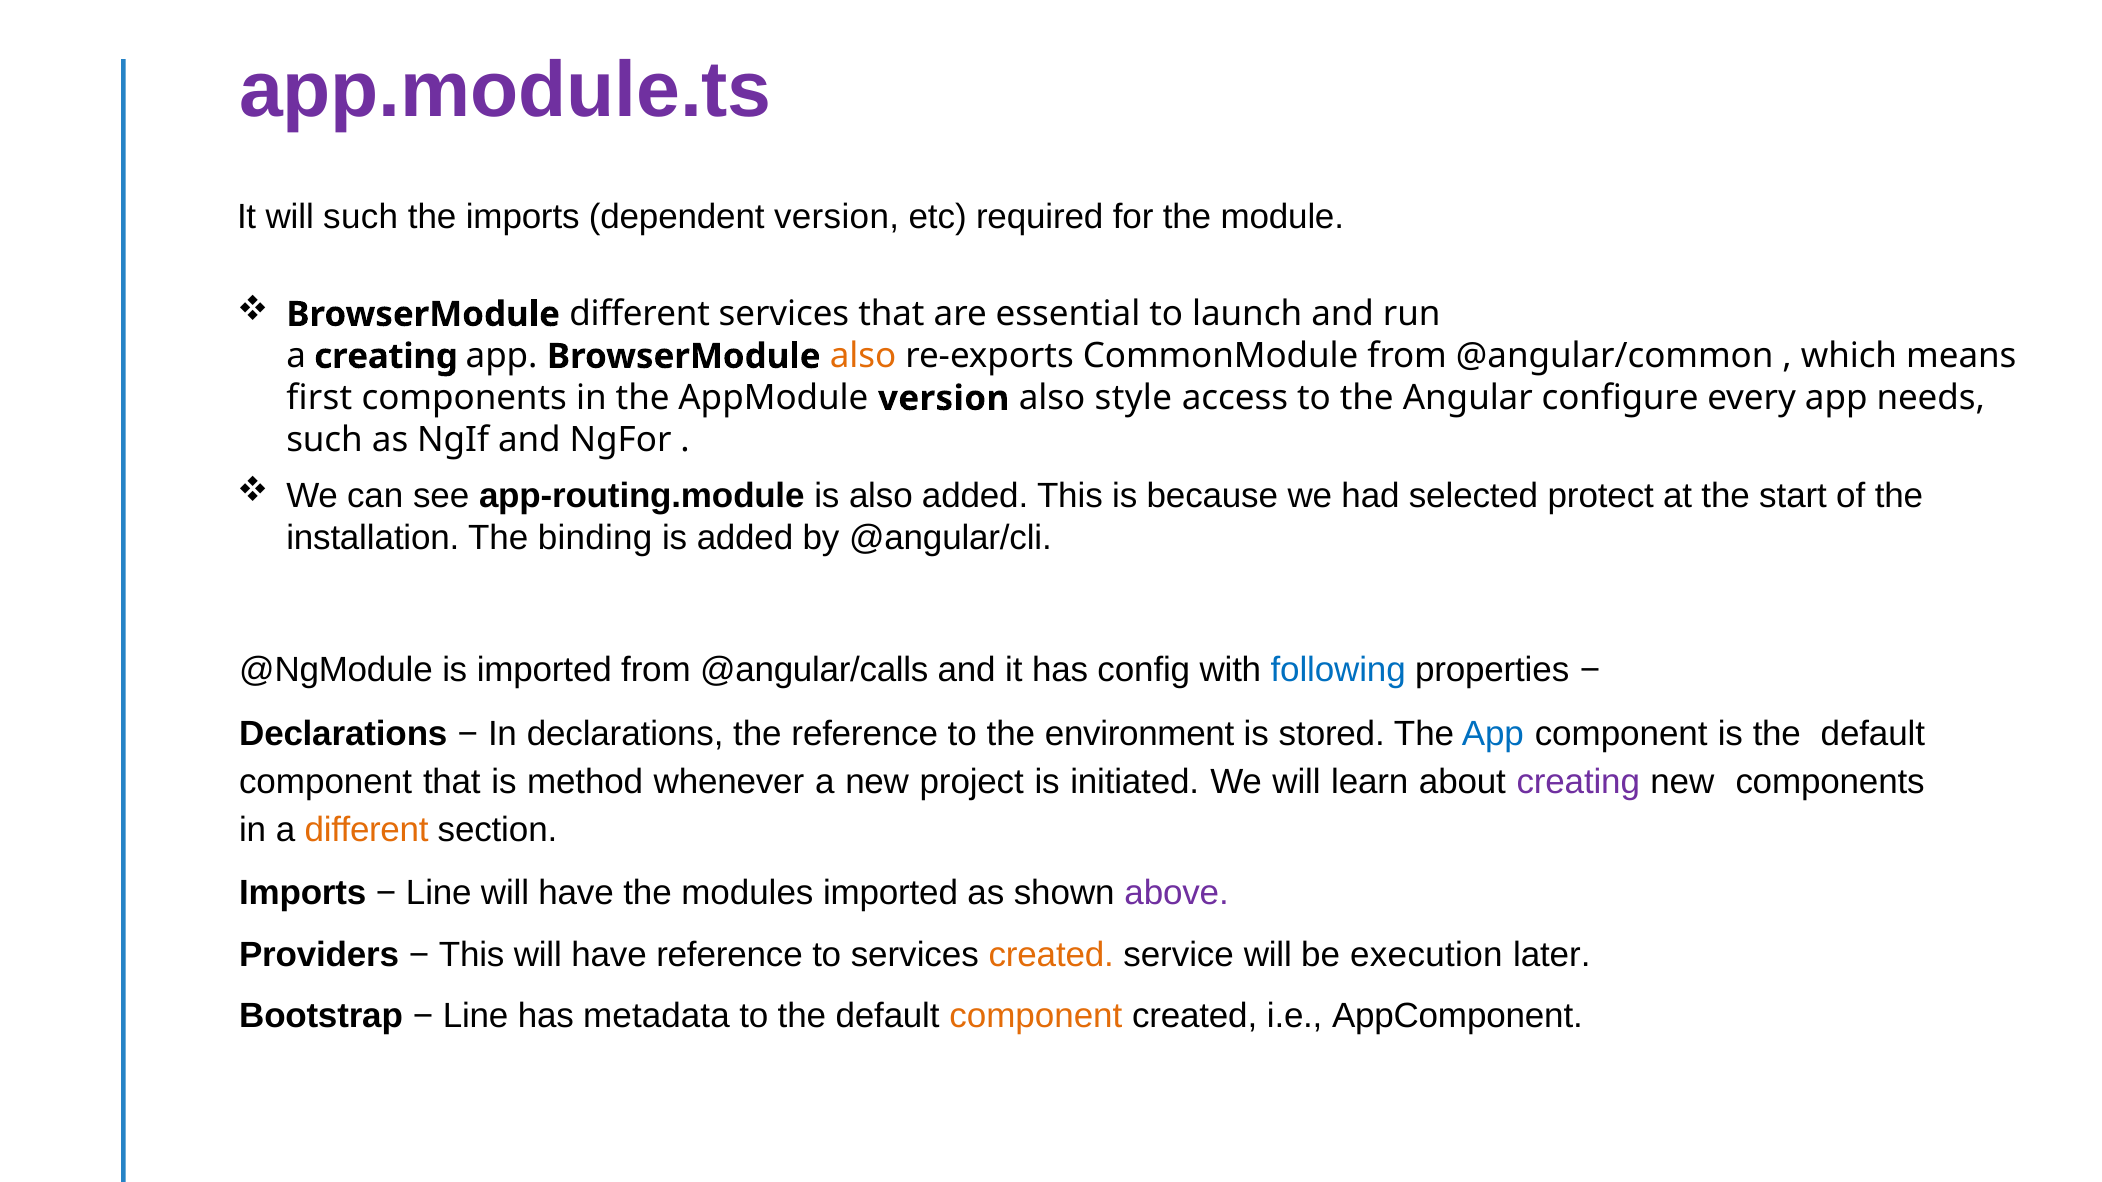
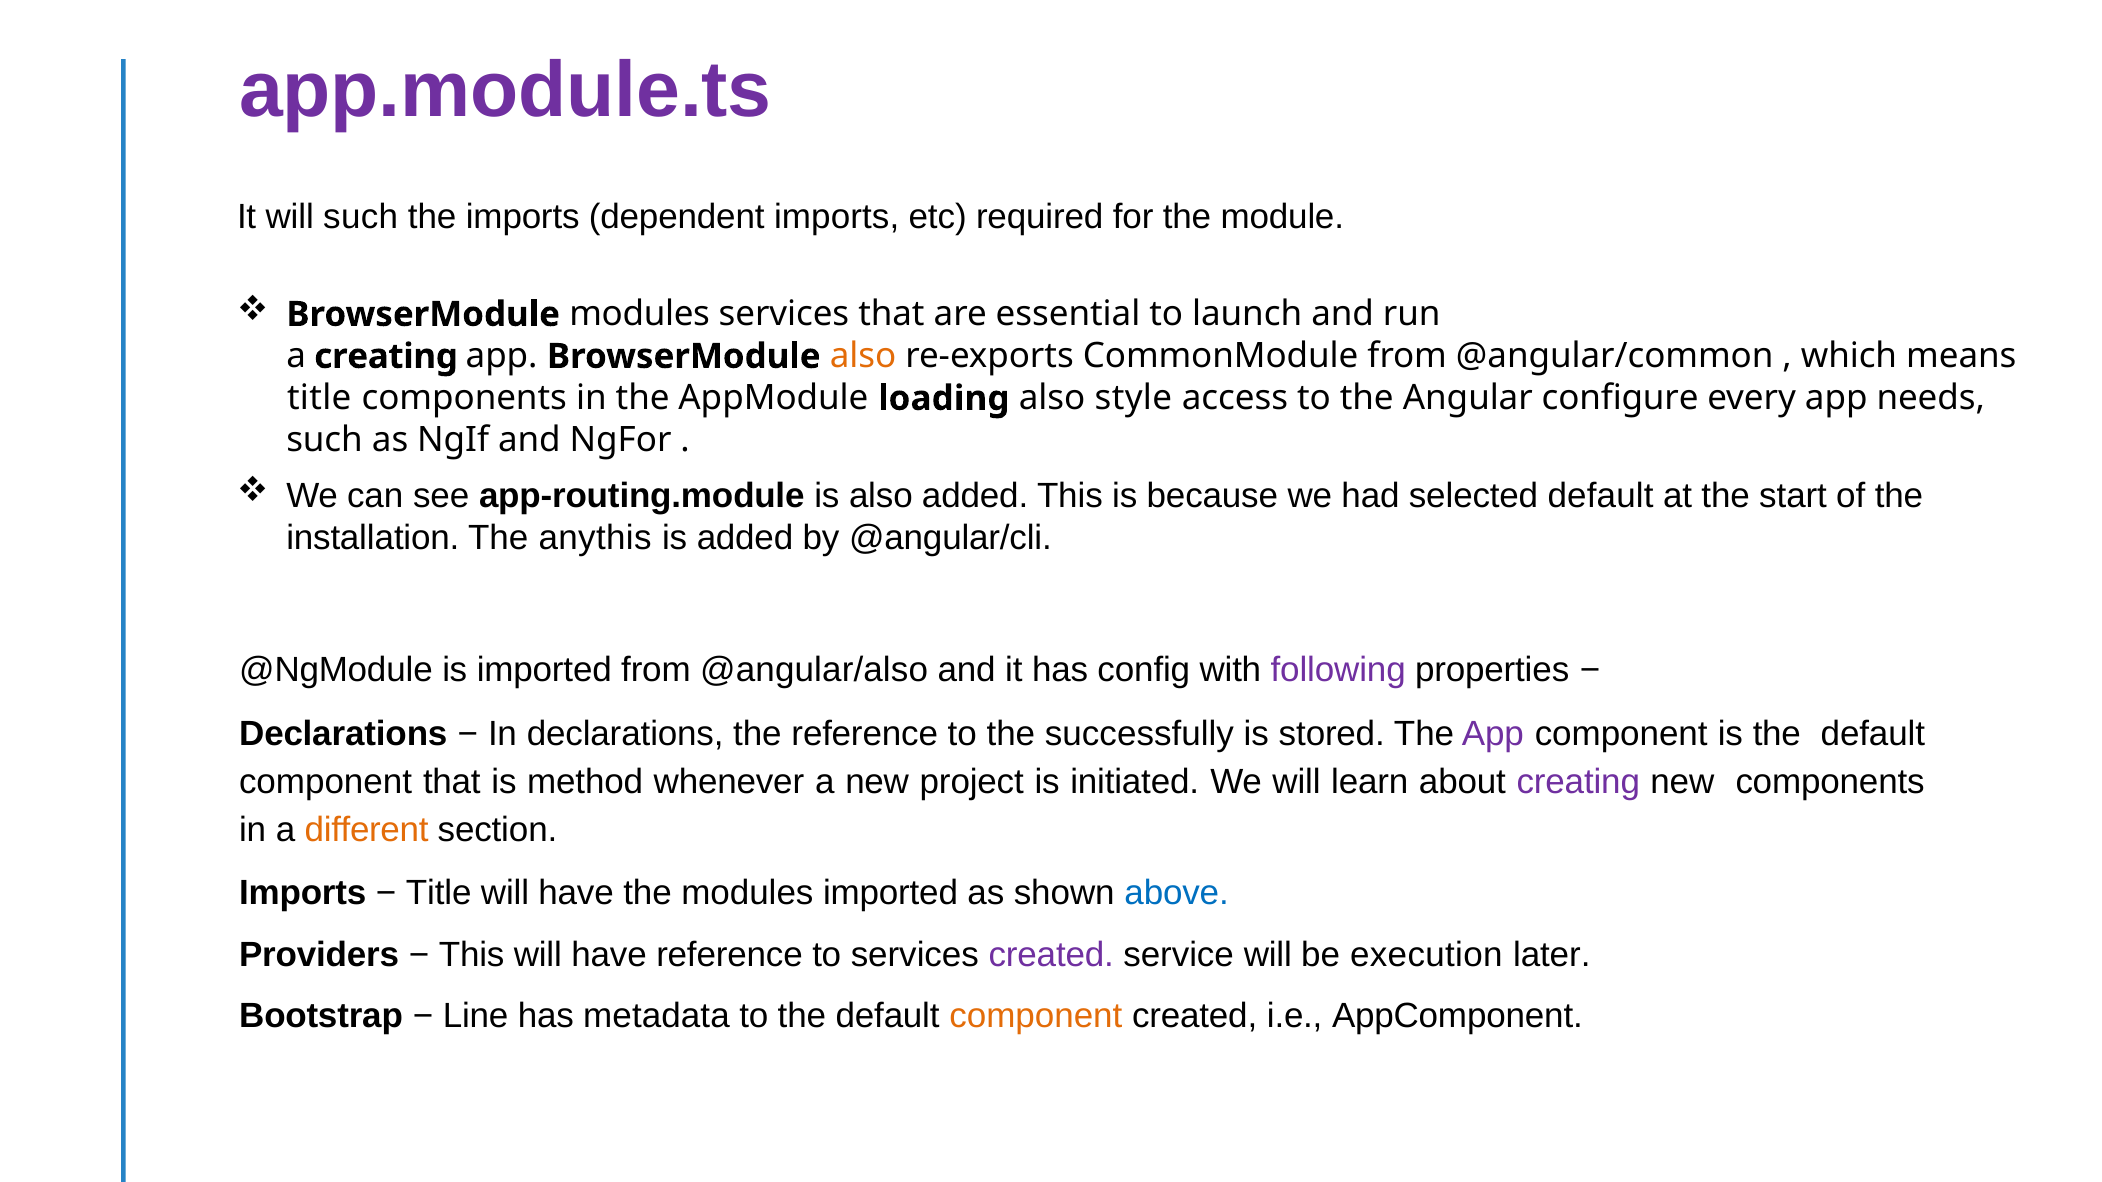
dependent version: version -> imports (837, 217)
BrowserModule different: different -> modules (640, 314)
first: first -> title (319, 399)
AppModule version: version -> loading (944, 399)
selected protect: protect -> default (1601, 496)
binding: binding -> anythis (595, 538)
@angular/calls: @angular/calls -> @angular/also (814, 670)
following colour: blue -> purple (1338, 670)
environment: environment -> successfully (1139, 734)
App colour: blue -> purple (1493, 734)
Line: Line -> Title (439, 893)
above colour: purple -> blue (1177, 893)
created colour: orange -> purple (1051, 955)
